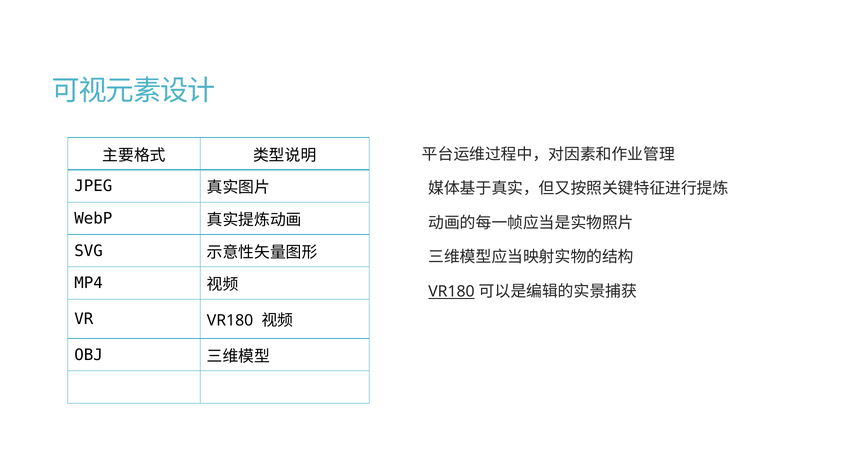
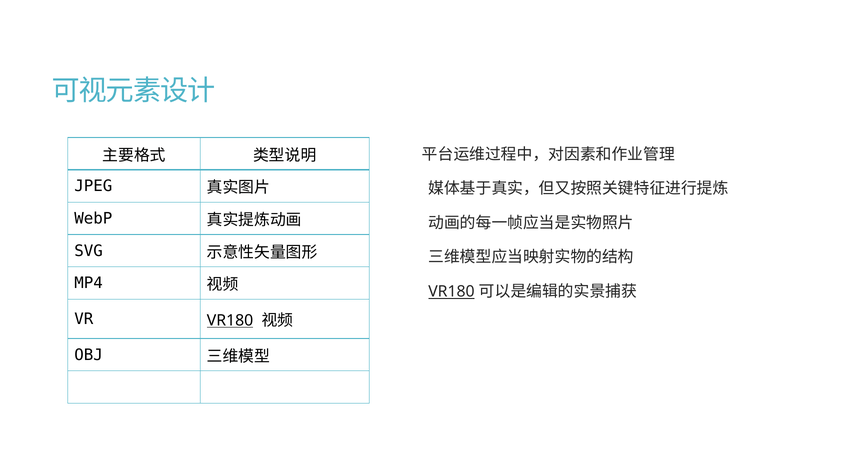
VR180 underline: none -> present (230, 321)
